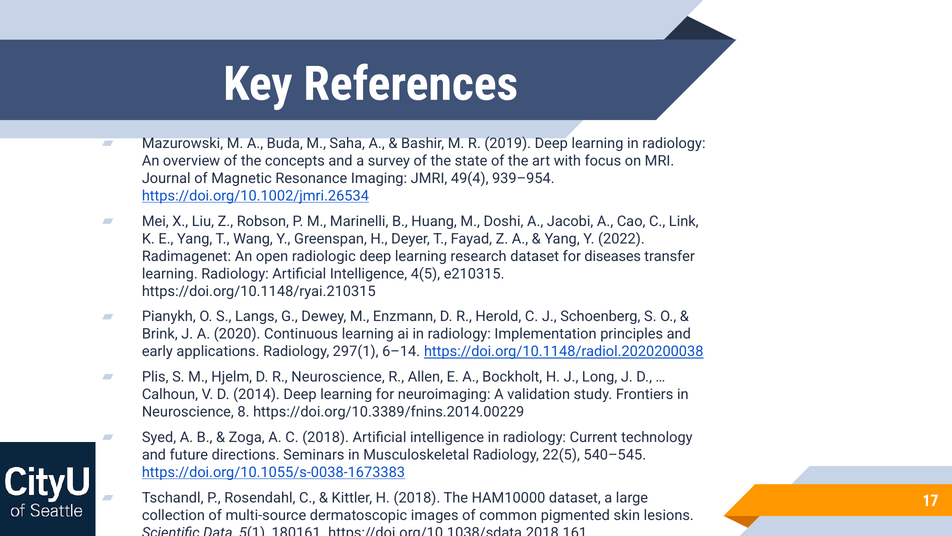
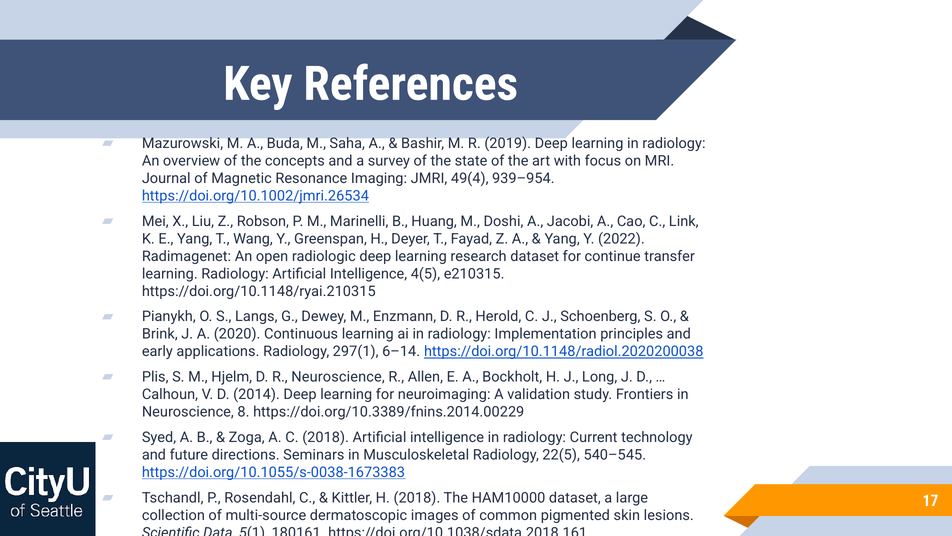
diseases: diseases -> continue (613, 256)
